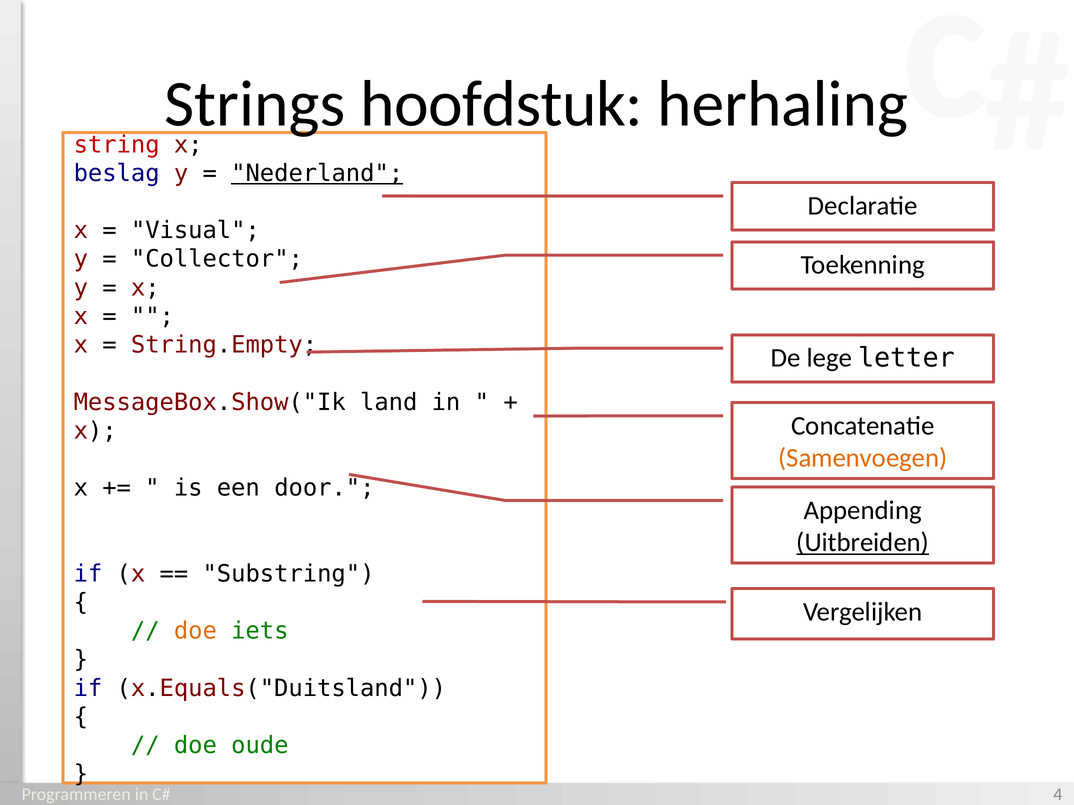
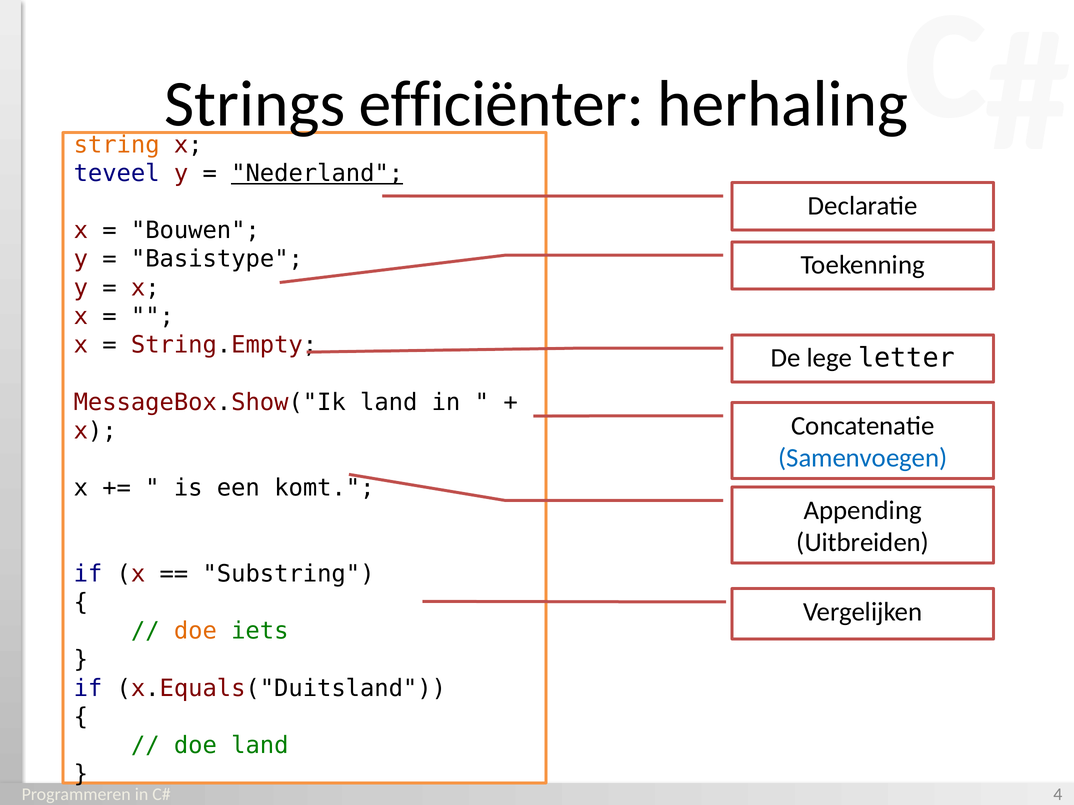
hoofdstuk: hoofdstuk -> efficiënter (502, 104)
string colour: red -> orange (117, 145)
beslag: beslag -> teveel (117, 173)
Visual: Visual -> Bouwen (195, 231)
Collector: Collector -> Basistype (217, 259)
Samenvoegen colour: orange -> blue (863, 458)
door: door -> komt (324, 488)
Uitbreiden underline: present -> none (863, 543)
doe oude: oude -> land (260, 746)
